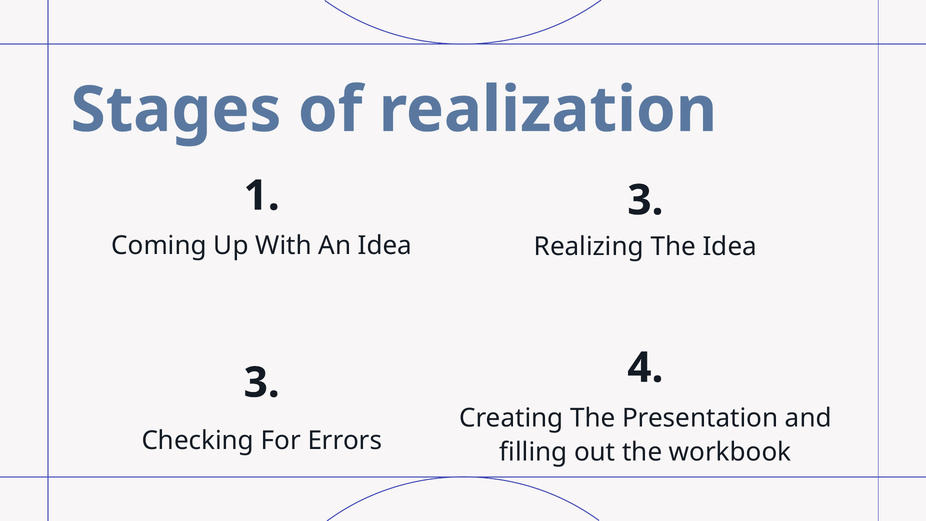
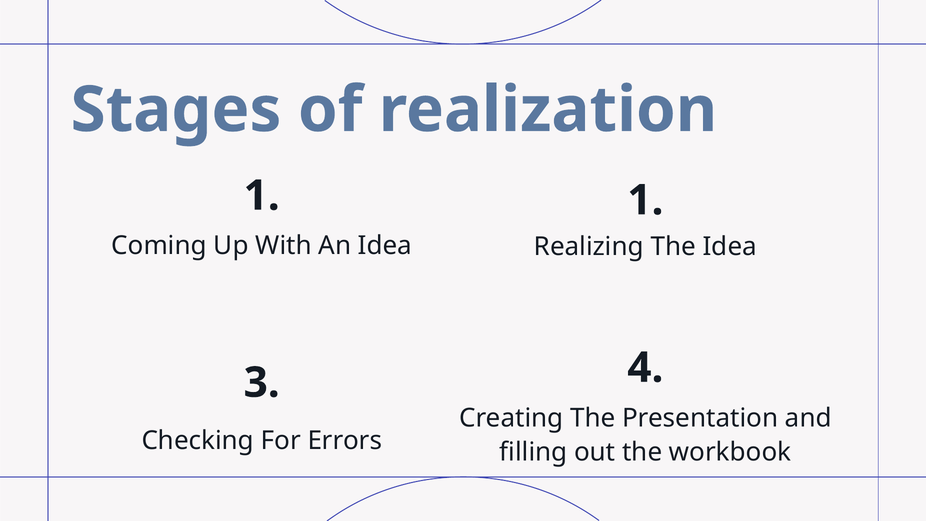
1 3: 3 -> 1 (645, 200)
